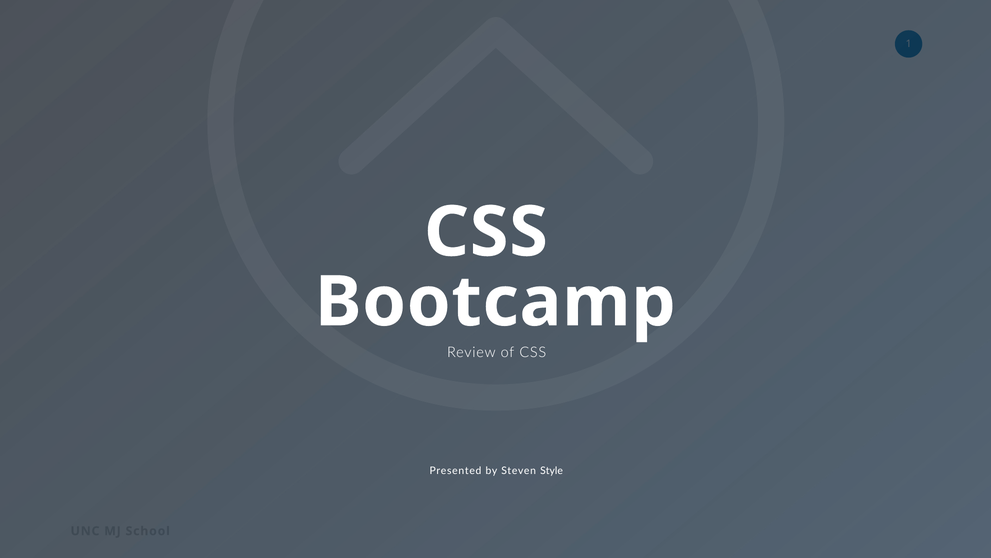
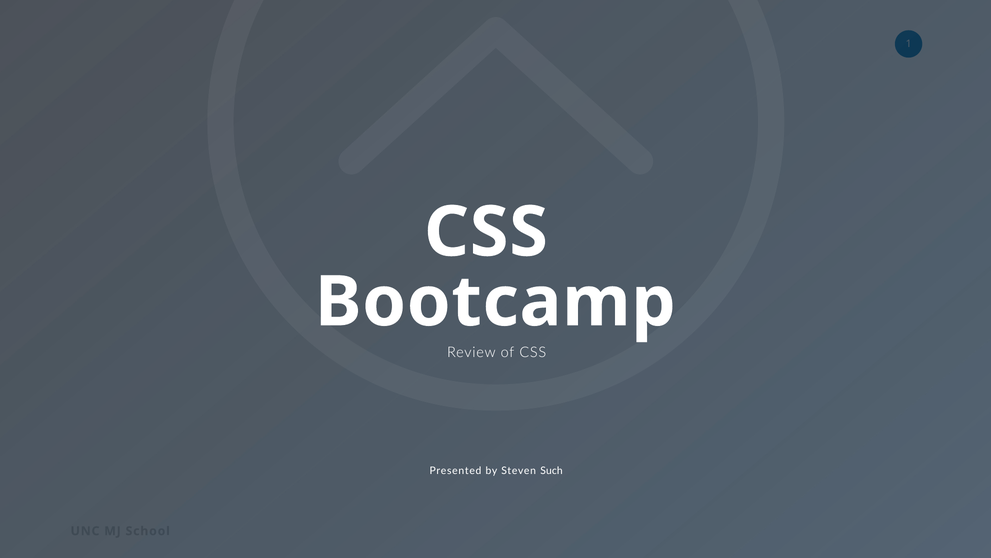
Style: Style -> Such (552, 470)
